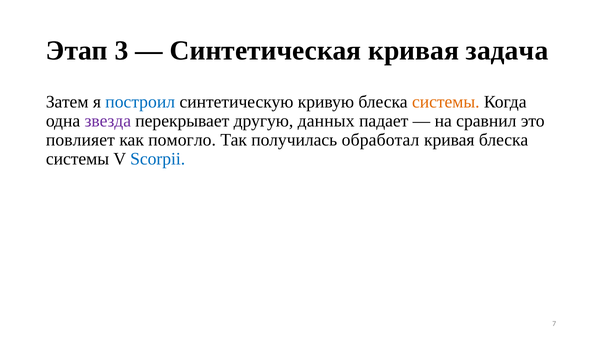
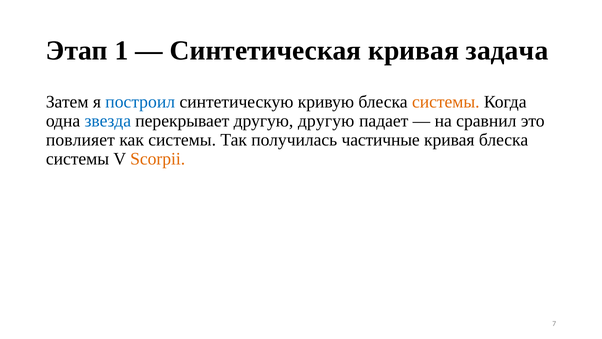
3: 3 -> 1 (122, 51)
звезда colour: purple -> blue (108, 121)
другую данных: данных -> другую (326, 121)
как помогло: помогло -> системы (182, 140)
обработал: обработал -> частичные (381, 140)
Scorpii colour: blue -> orange (158, 159)
